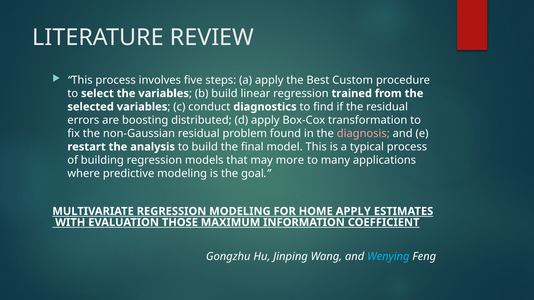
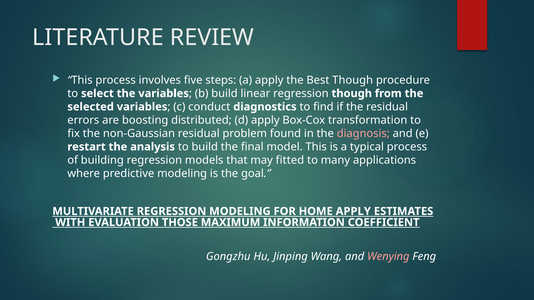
Best Custom: Custom -> Though (353, 80)
regression trained: trained -> though (352, 94)
more: more -> fitted (290, 160)
Wenying colour: light blue -> pink (388, 257)
